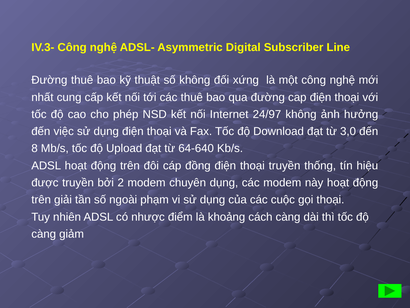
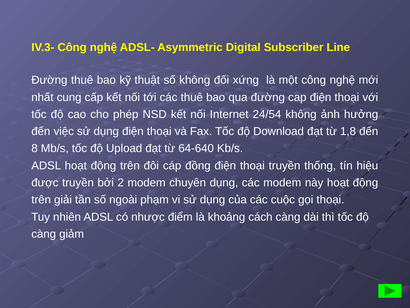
24/97: 24/97 -> 24/54 (267, 114)
3,0: 3,0 -> 1,8 (348, 131)
